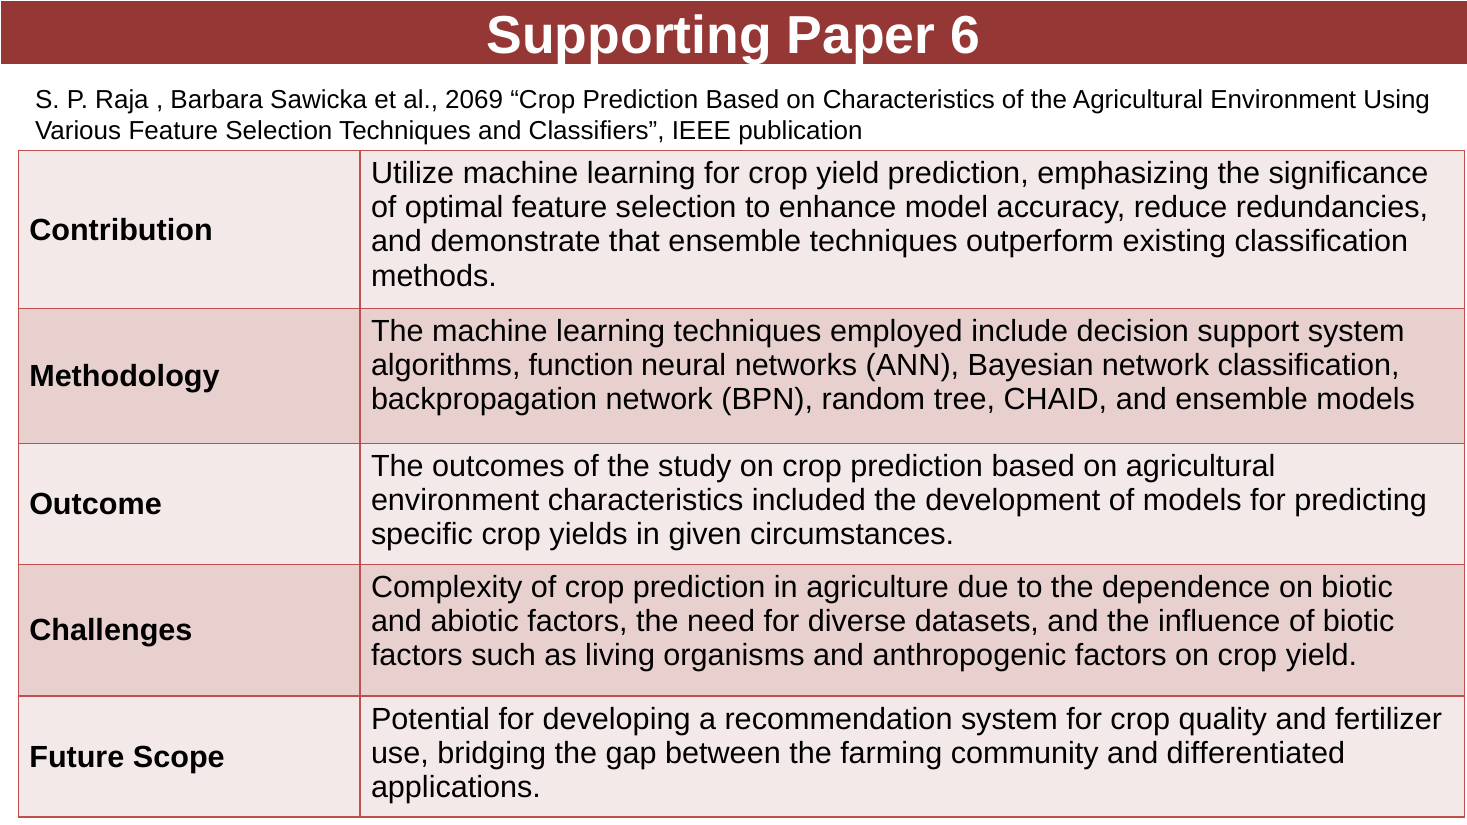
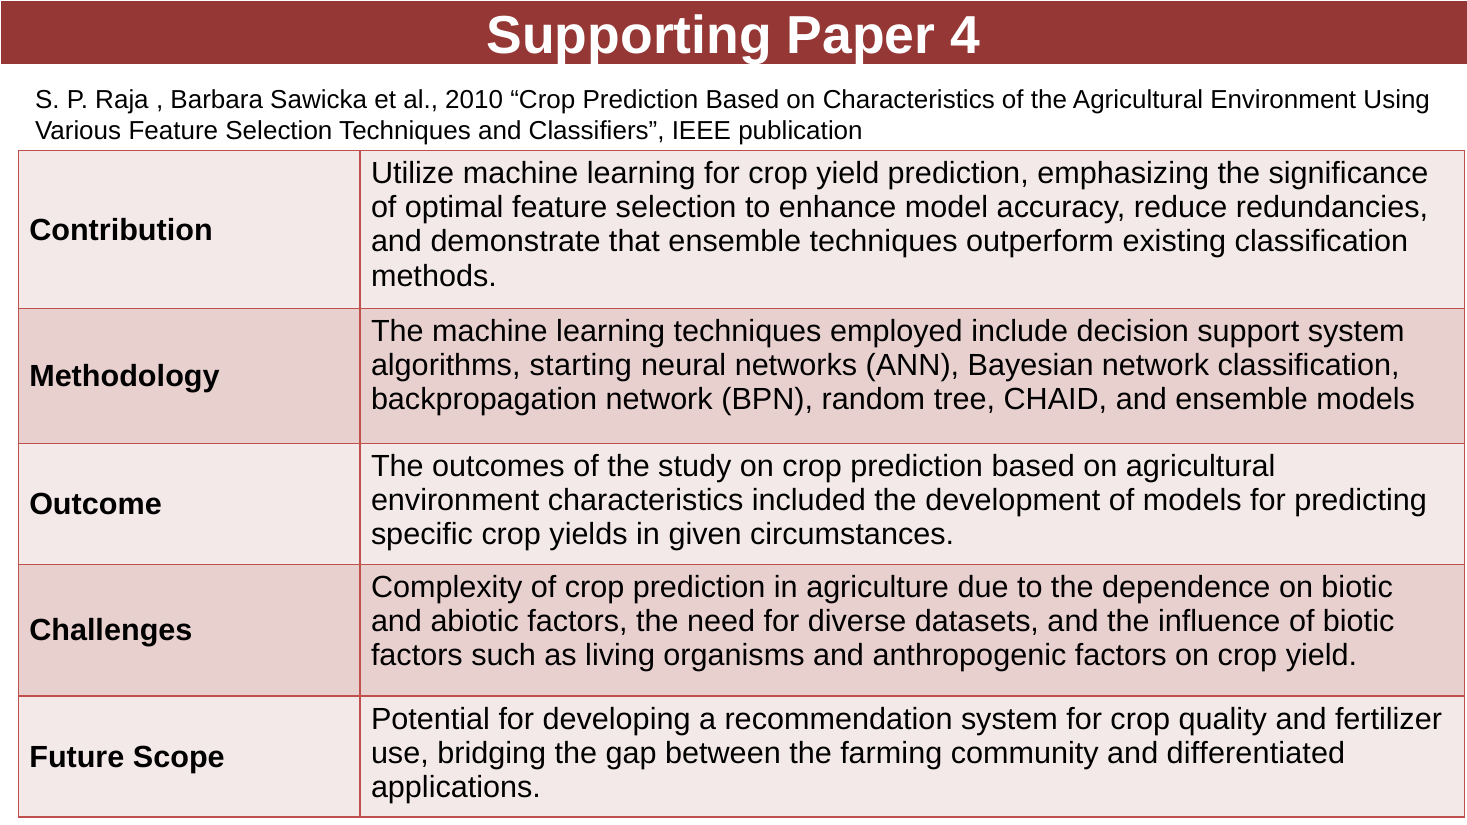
6: 6 -> 4 (965, 36)
2069: 2069 -> 2010 (474, 100)
function: function -> starting (581, 366)
